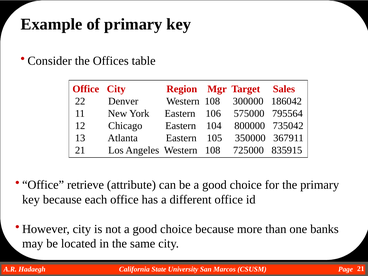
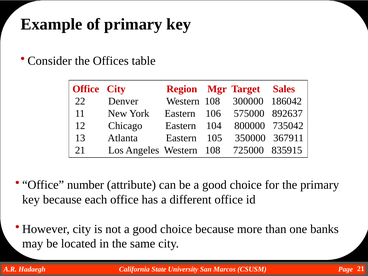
795564: 795564 -> 892637 (287, 114)
retrieve: retrieve -> number (86, 185)
